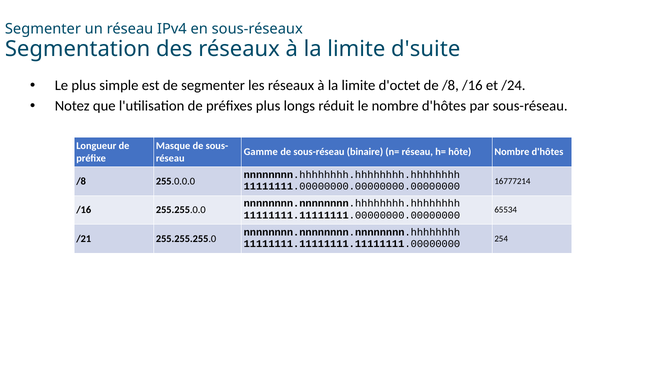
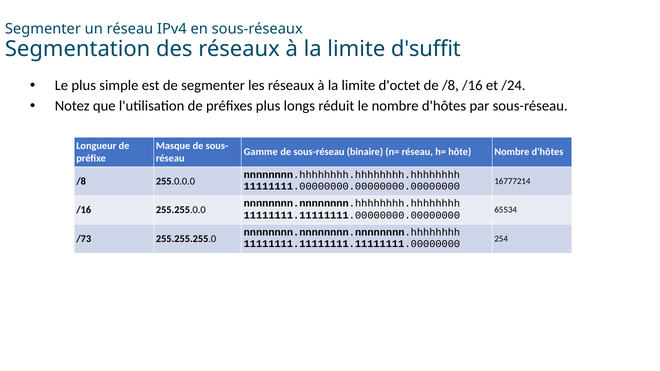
d'suite: d'suite -> d'suffit (426, 49)
/21: /21 -> /73 (84, 239)
